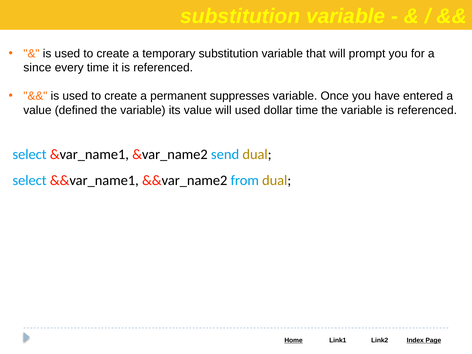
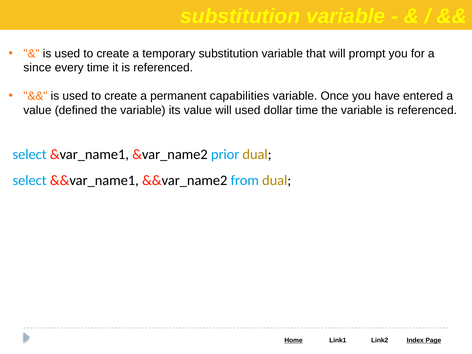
suppresses: suppresses -> capabilities (240, 96)
send: send -> prior (225, 154)
